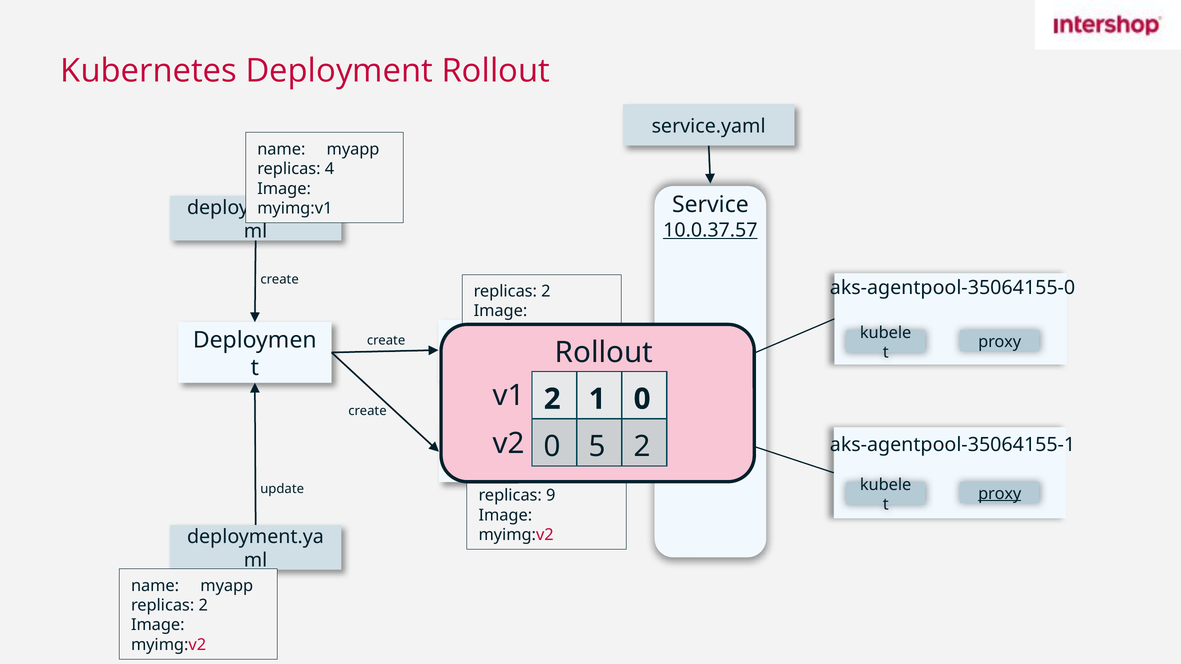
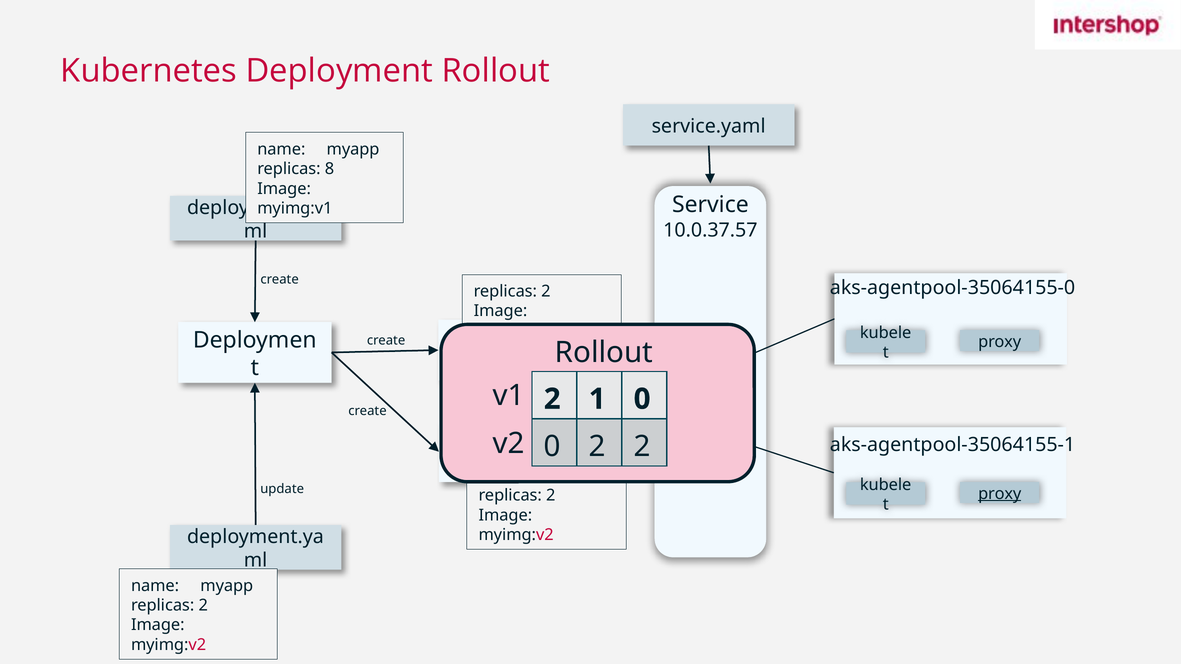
4: 4 -> 8 (330, 169)
10.0.37.57 underline: present -> none (710, 230)
5: 5 -> 2 (597, 447)
9: 9 -> 2 (551, 496)
